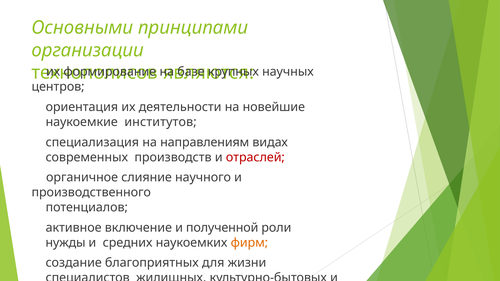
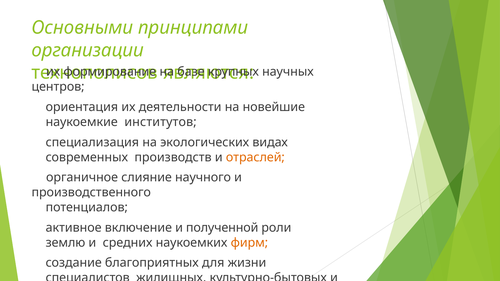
на направлениям: направлениям -> экологических (205, 142)
отраслей colour: red -> orange (255, 157)
нужды: нужды -> землю (65, 243)
